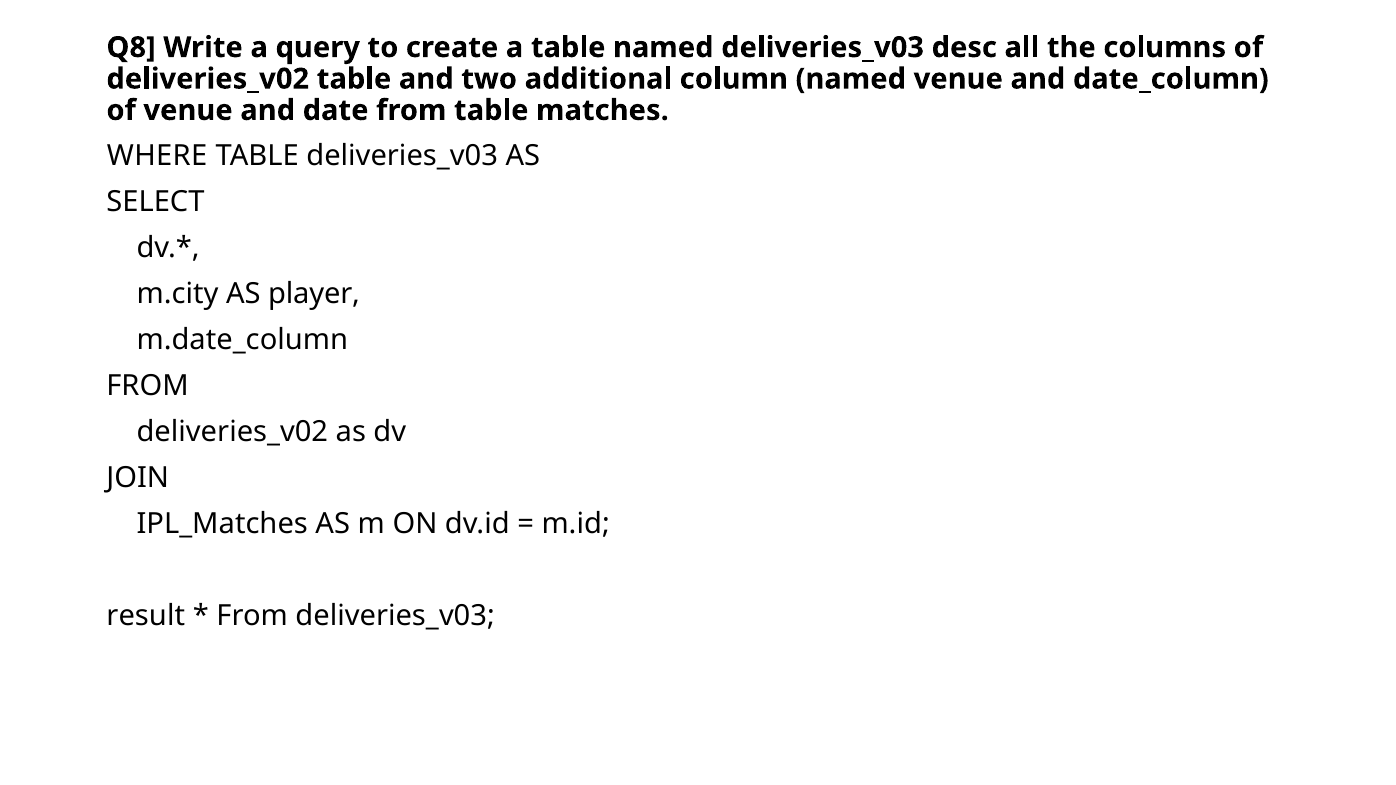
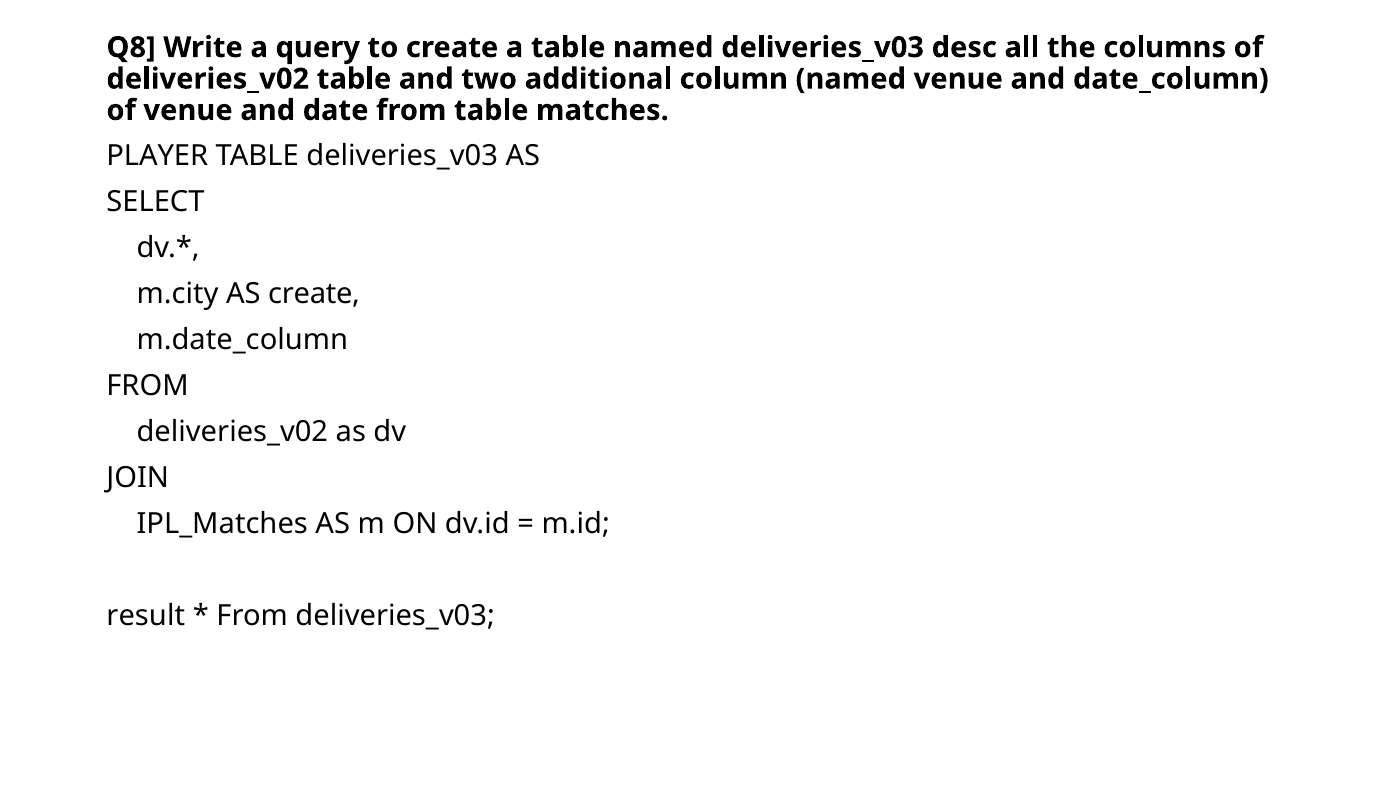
WHERE: WHERE -> PLAYER (157, 156)
AS player: player -> create (314, 294)
